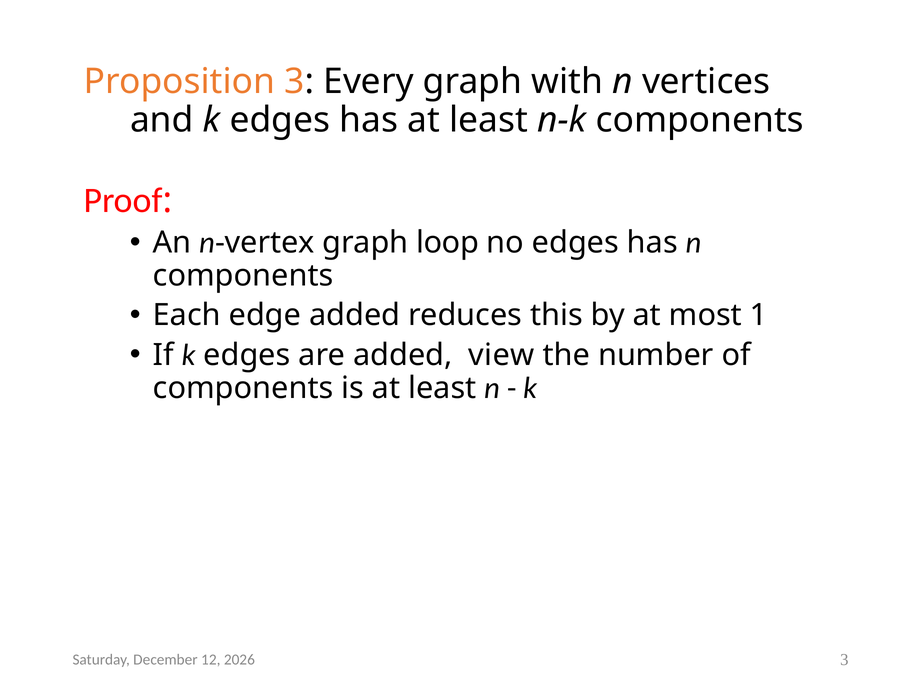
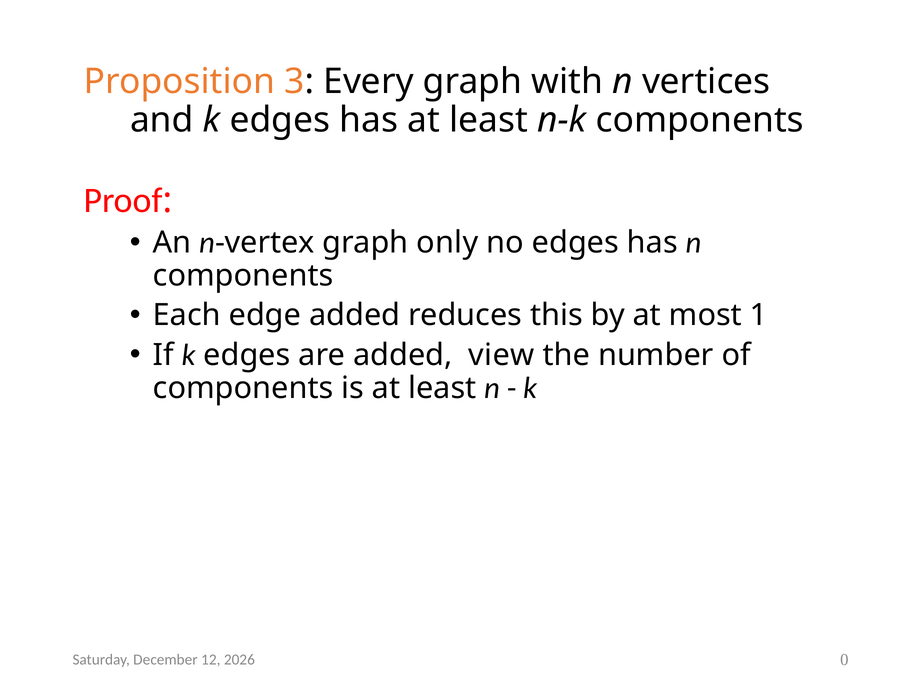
loop: loop -> only (447, 243)
3: 3 -> 0 (844, 660)
